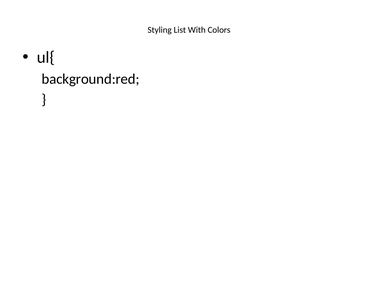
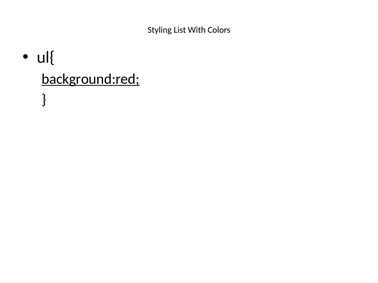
background:red underline: none -> present (91, 79)
